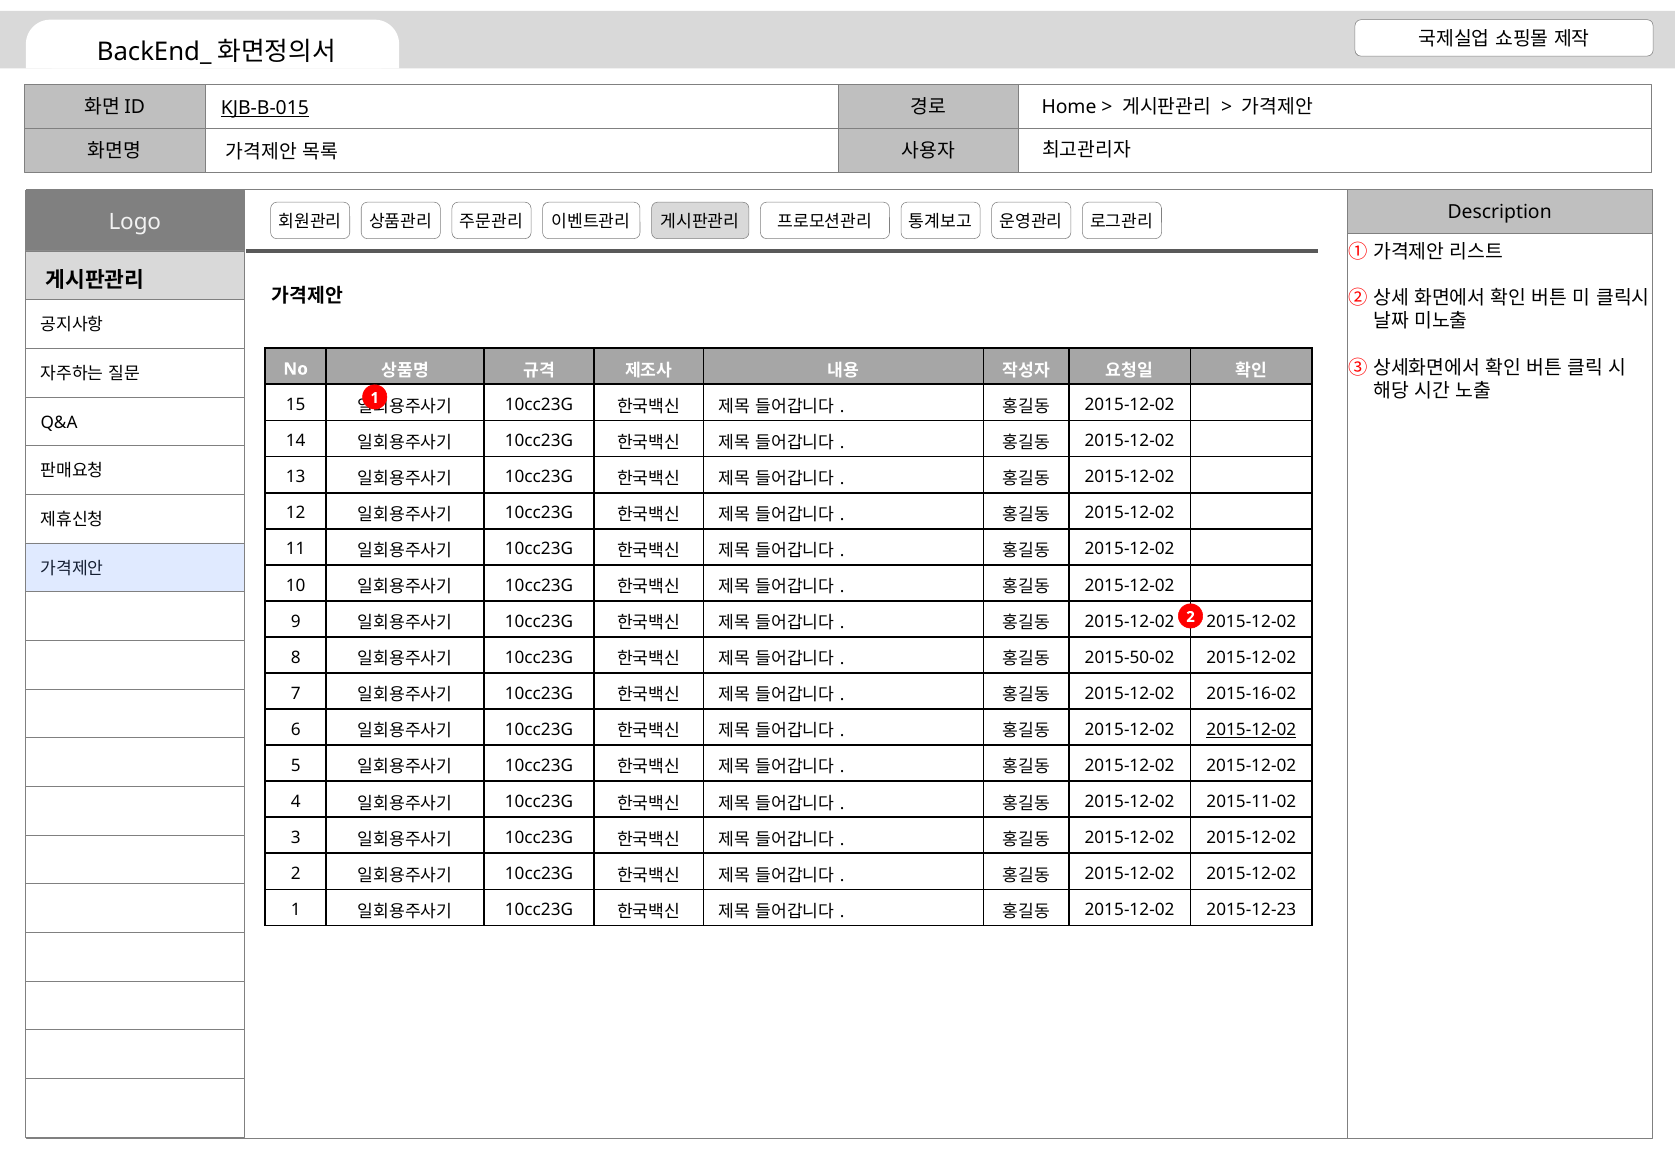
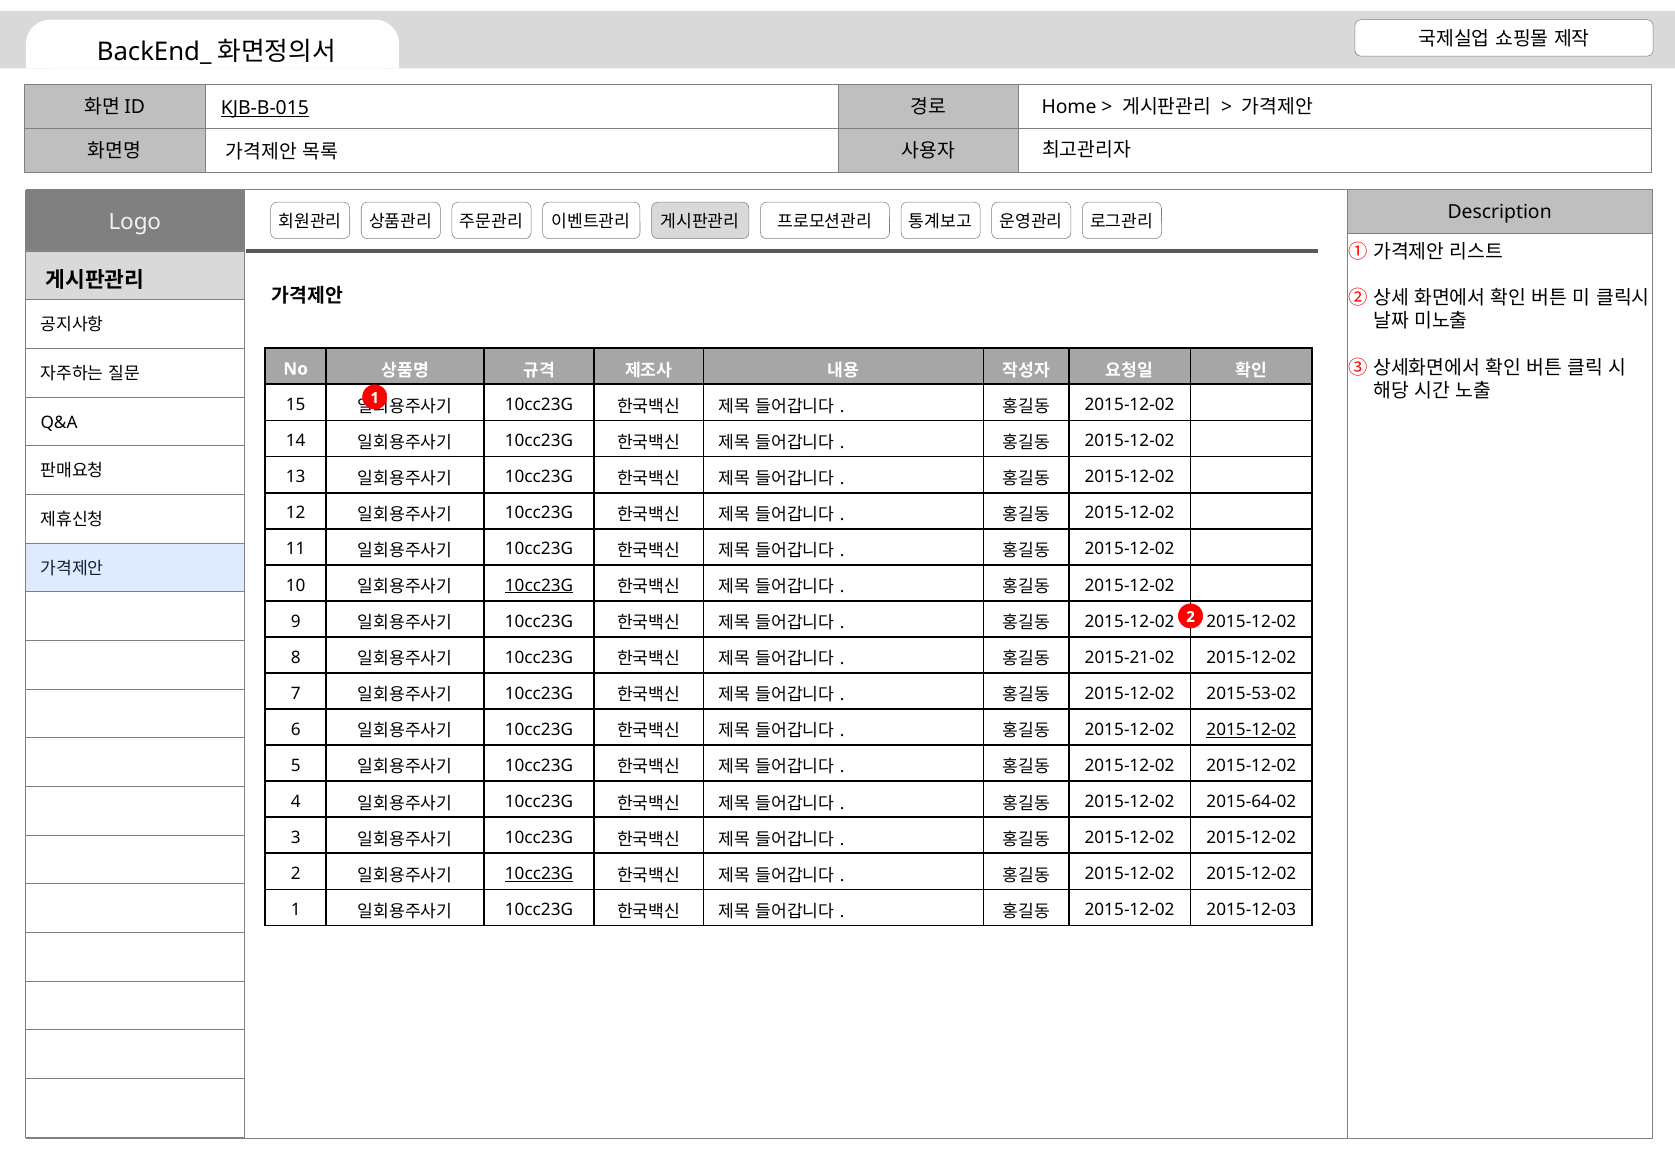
10cc23G underline: none -> present (539, 586)
2015-50-02: 2015-50-02 -> 2015-21-02 (1130, 658)
2015-16-02: 2015-16-02 -> 2015-53-02 (1251, 694)
2015-11-02: 2015-11-02 -> 2015-64-02 (1251, 802)
10cc23G underline: none -> present (539, 874)
2015-12-23: 2015-12-23 -> 2015-12-03 (1251, 911)
